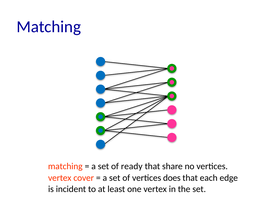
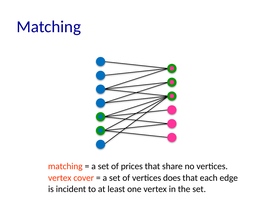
ready: ready -> prices (132, 166)
